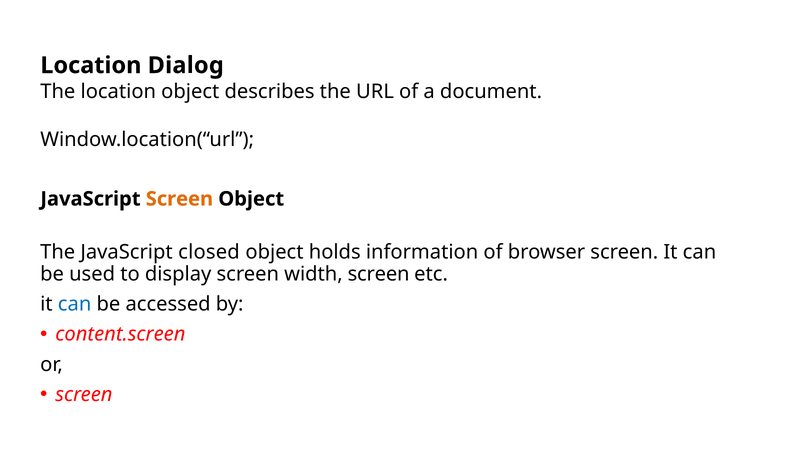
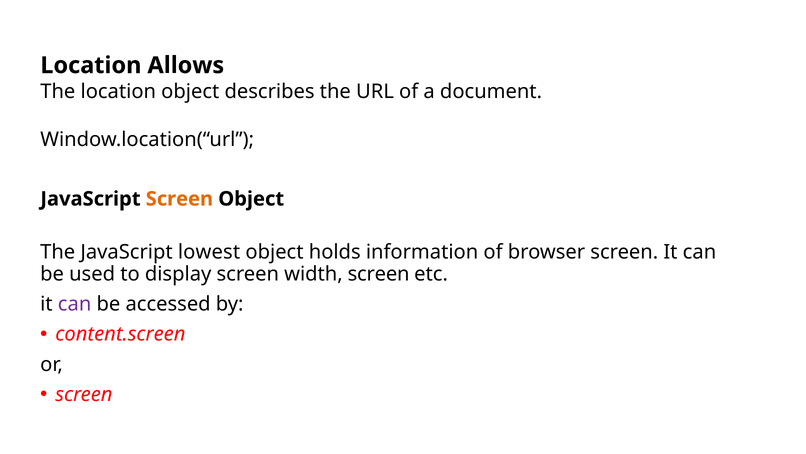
Dialog: Dialog -> Allows (186, 65)
closed: closed -> lowest (209, 252)
can colour: blue -> purple (75, 304)
